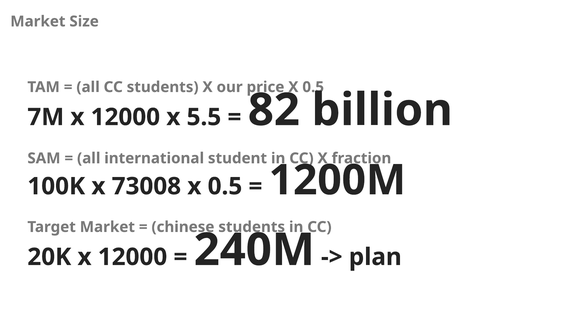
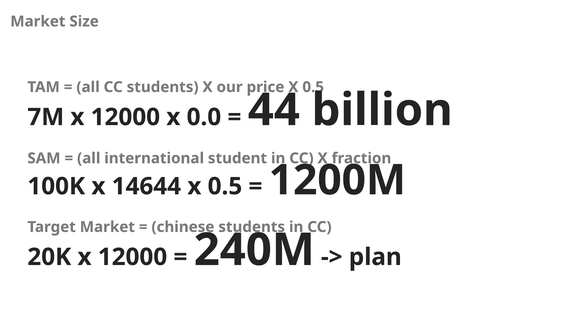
5.5: 5.5 -> 0.0 (204, 117)
82: 82 -> 44 (274, 110)
73008: 73008 -> 14644 (146, 187)
